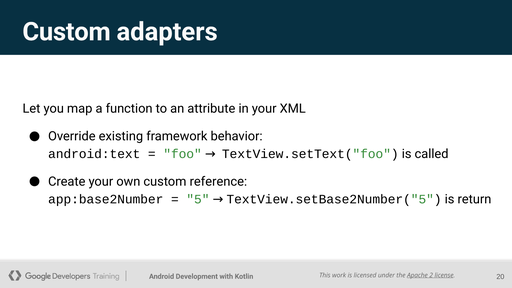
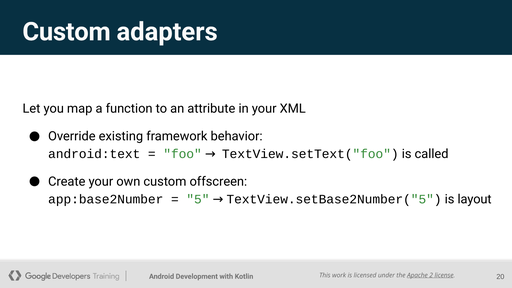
reference: reference -> offscreen (218, 181)
return: return -> layout (475, 199)
